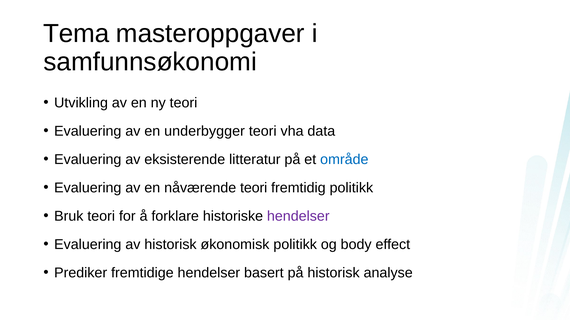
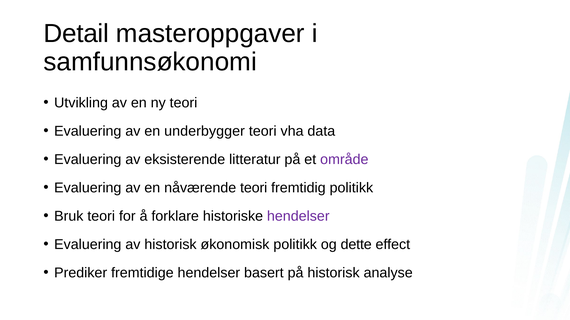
Tema: Tema -> Detail (76, 34)
område colour: blue -> purple (344, 160)
body: body -> dette (356, 245)
